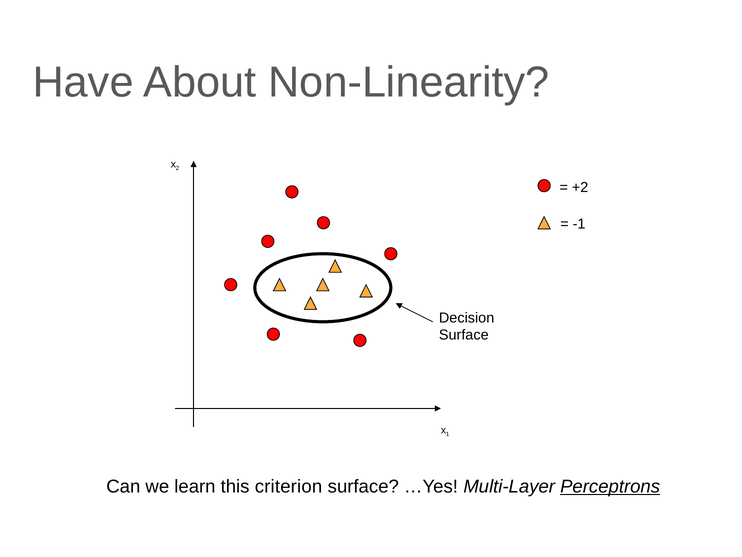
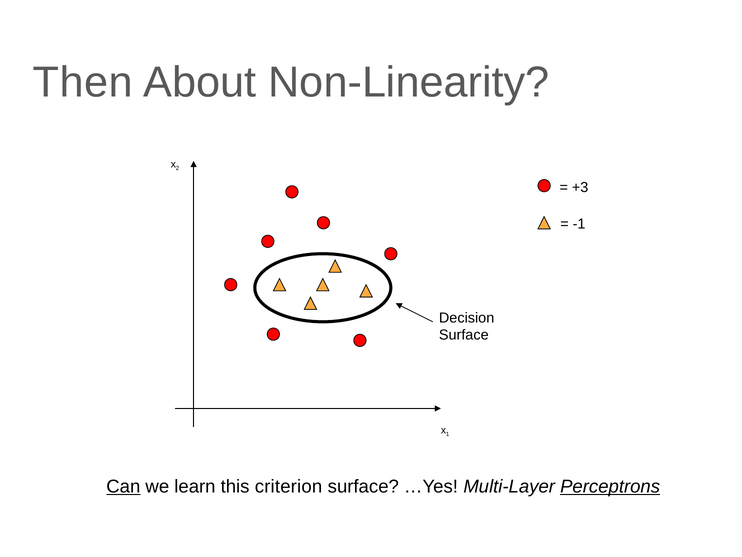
Have: Have -> Then (83, 82)
+2: +2 -> +3 (580, 187)
Can underline: none -> present (123, 486)
